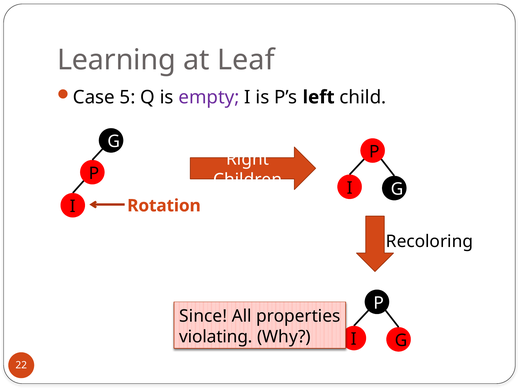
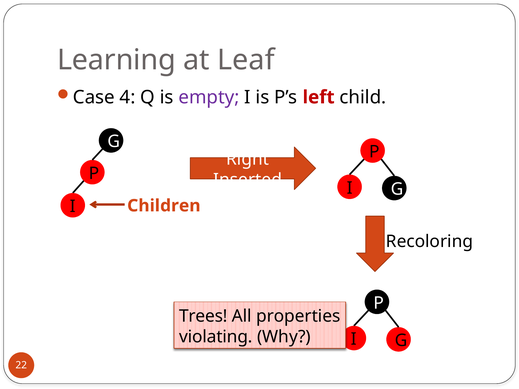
5: 5 -> 4 (128, 97)
left colour: black -> red (319, 97)
Children: Children -> Inserted (248, 180)
Rotation: Rotation -> Children (164, 206)
Since: Since -> Trees (203, 316)
